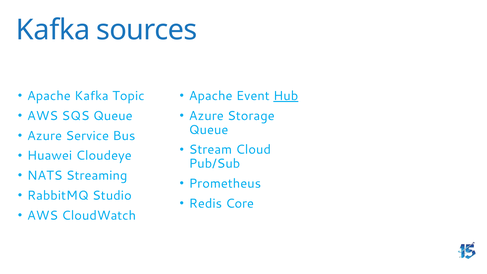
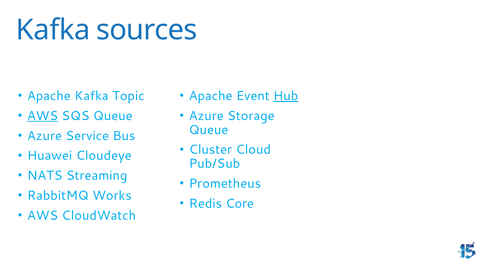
AWS underline: none -> present (43, 116)
Stream: Stream -> Cluster (210, 150)
Studio: Studio -> Works (112, 195)
